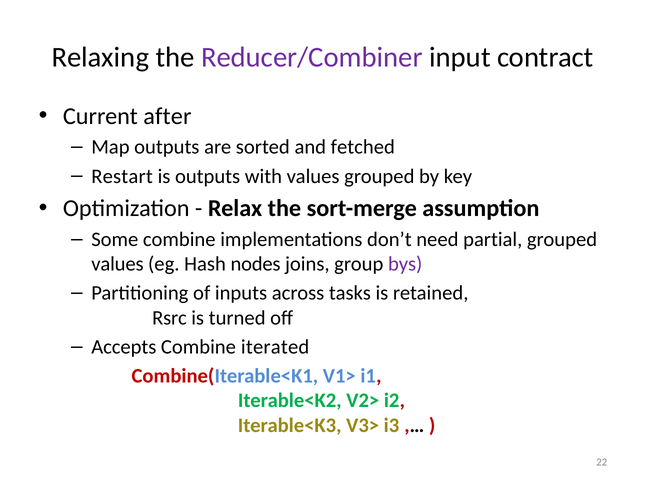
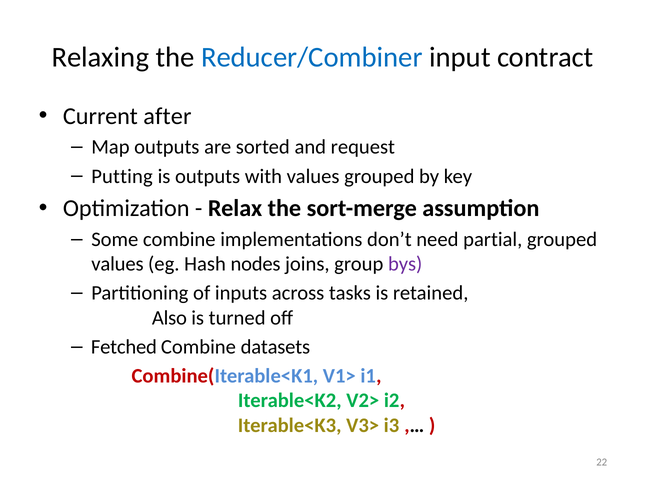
Reducer/Combiner colour: purple -> blue (312, 57)
fetched: fetched -> request (363, 147)
Restart: Restart -> Putting (122, 176)
Rsrc: Rsrc -> Also (169, 318)
Accepts: Accepts -> Fetched (124, 347)
iterated: iterated -> datasets (275, 347)
